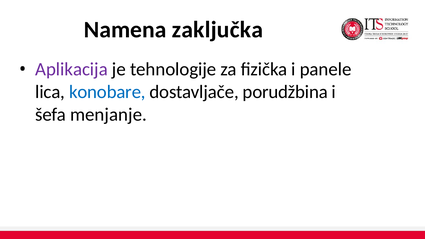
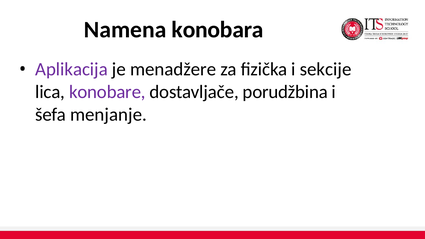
zaključka: zaključka -> konobara (218, 30)
tehnologije: tehnologije -> menadžere (173, 69)
panele: panele -> sekcije (326, 69)
konobare colour: blue -> purple (107, 92)
